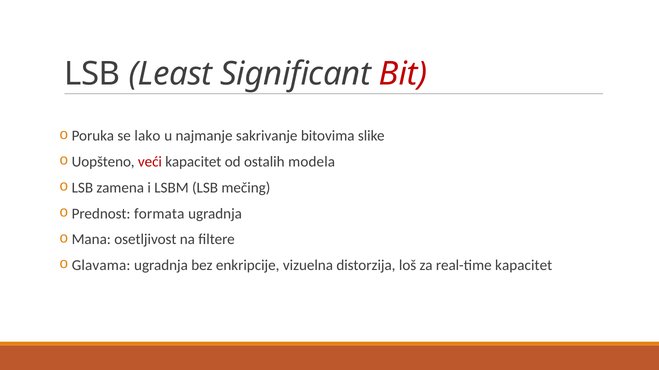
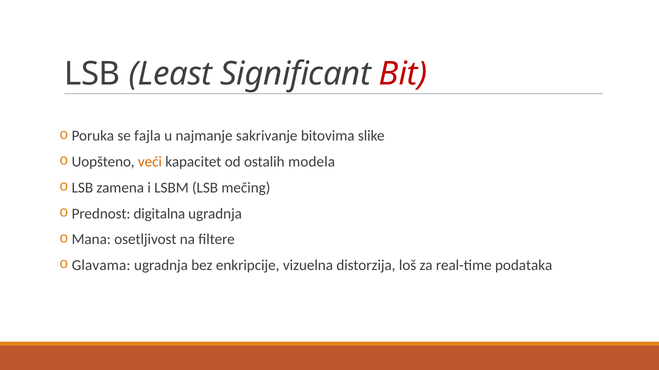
lako: lako -> fajla (147, 136)
veći colour: red -> orange (150, 162)
formata: formata -> digitalna (159, 214)
real-time kapacitet: kapacitet -> podataka (524, 266)
